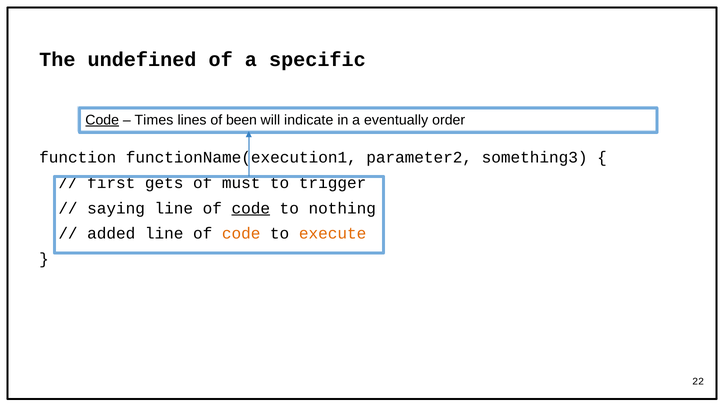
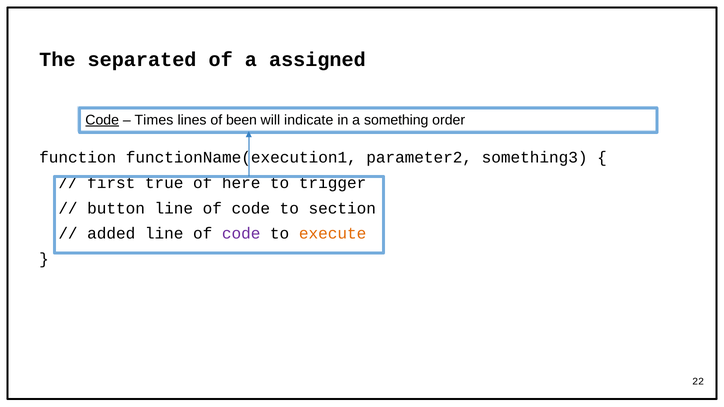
undefined: undefined -> separated (142, 60)
specific: specific -> assigned (317, 60)
eventually: eventually -> something (396, 120)
gets: gets -> true (164, 183)
must: must -> here (241, 183)
saying: saying -> button (116, 208)
code underline: present -> none (251, 208)
nothing: nothing -> section (342, 208)
code colour: orange -> purple (241, 234)
